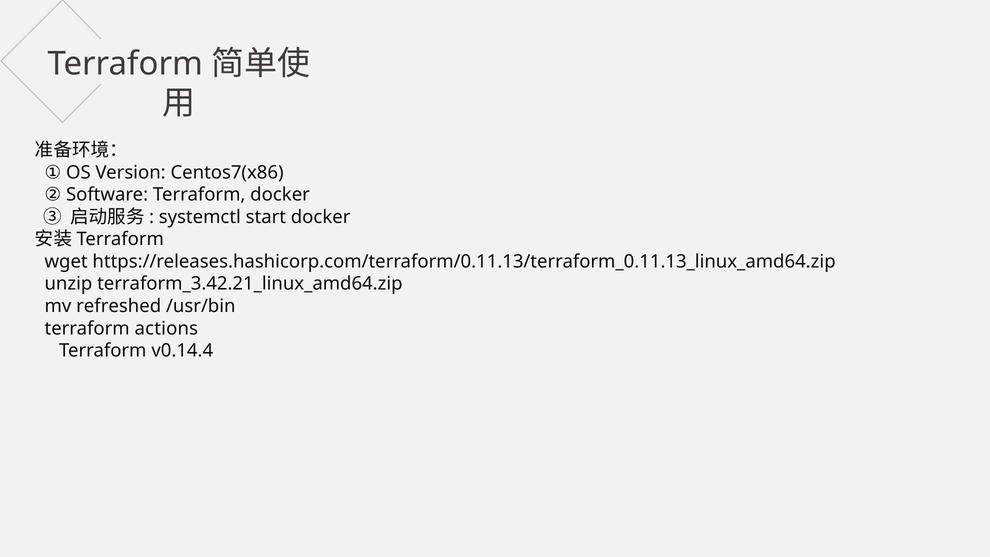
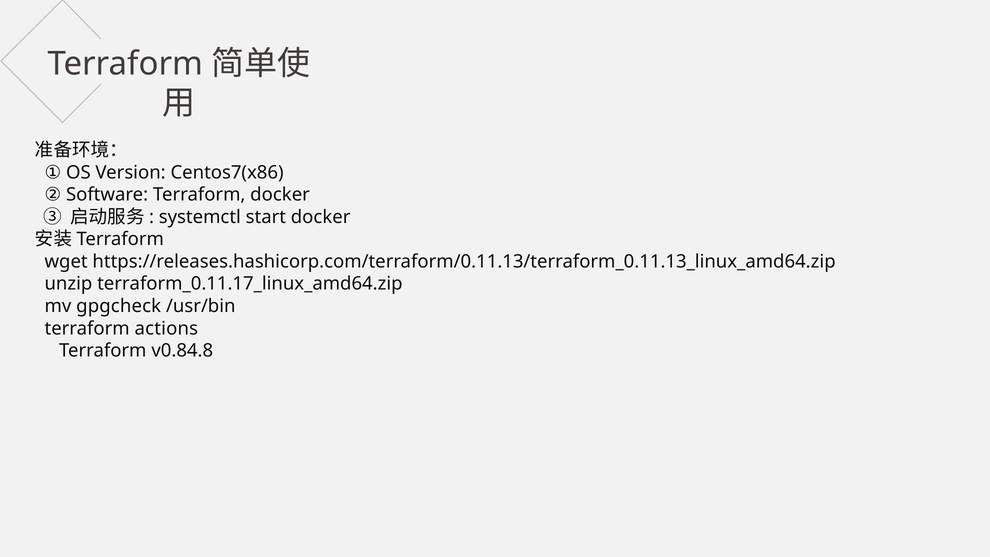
terraform_3.42.21_linux_amd64.zip: terraform_3.42.21_linux_amd64.zip -> terraform_0.11.17_linux_amd64.zip (250, 284)
refreshed: refreshed -> gpgcheck (119, 306)
v0.14.4: v0.14.4 -> v0.84.8 (182, 351)
